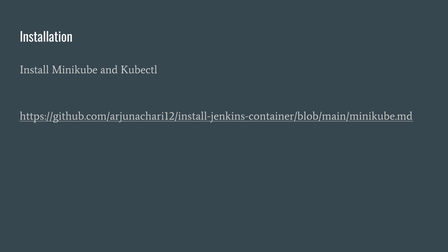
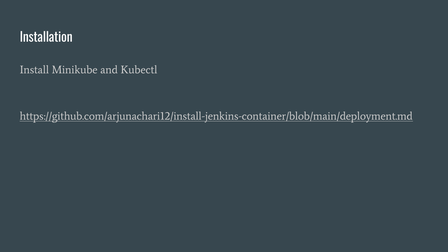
https://github.com/arjunachari12/install-jenkins-container/blob/main/minikube.md: https://github.com/arjunachari12/install-jenkins-container/blob/main/minikube.md -> https://github.com/arjunachari12/install-jenkins-container/blob/main/deployment.md (216, 116)
